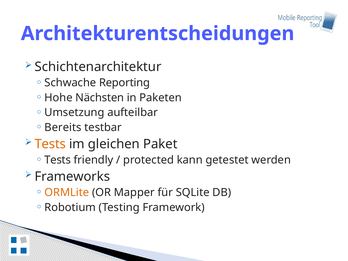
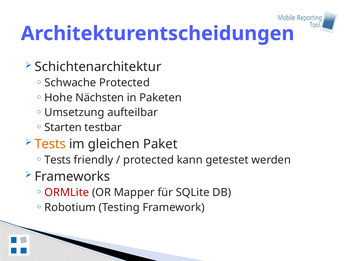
Schwache Reporting: Reporting -> Protected (124, 83)
Bereits: Bereits -> Starten (63, 127)
ORMLite colour: orange -> red (67, 192)
